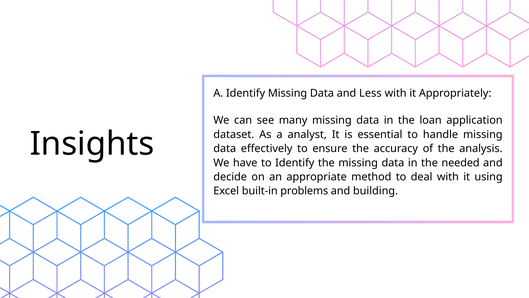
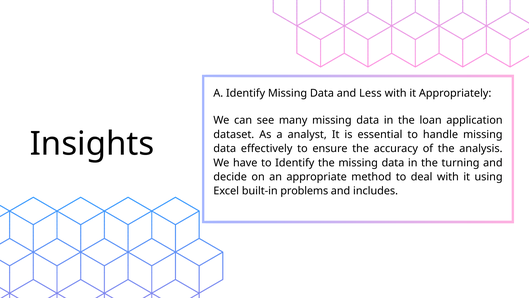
needed: needed -> turning (461, 163)
building: building -> includes (376, 191)
